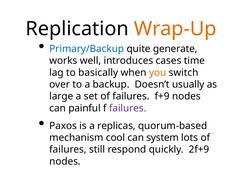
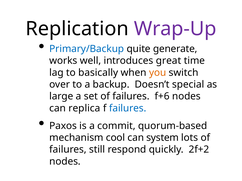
Wrap-Up colour: orange -> purple (175, 29)
cases: cases -> great (169, 61)
usually: usually -> special (188, 85)
f+9: f+9 -> f+6 (162, 97)
painful: painful -> replica (84, 109)
failures colour: purple -> blue (128, 109)
replicas: replicas -> commit (116, 126)
2f+9: 2f+9 -> 2f+2 (199, 150)
